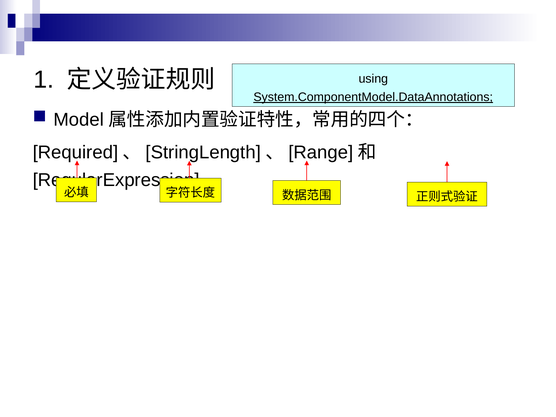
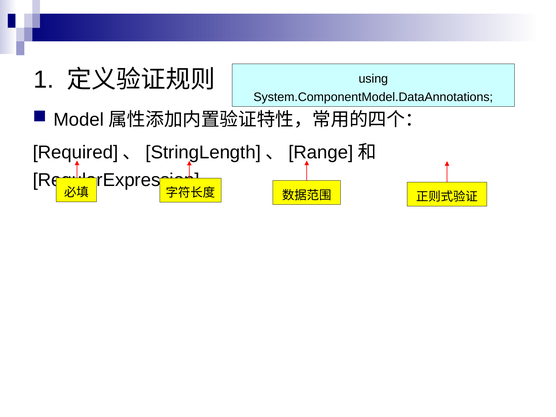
System.ComponentModel.DataAnnotations underline: present -> none (373, 97)
